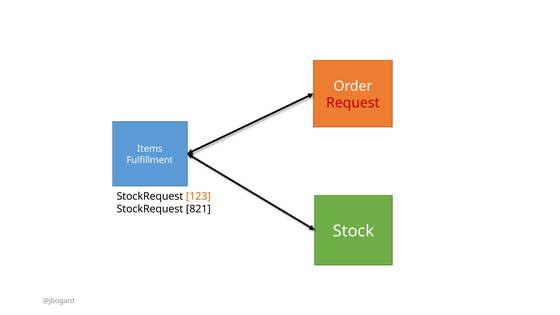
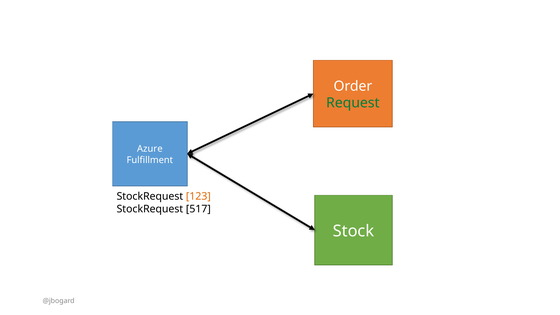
Request colour: red -> green (353, 103)
Items: Items -> Azure (150, 149)
821: 821 -> 517 (198, 209)
